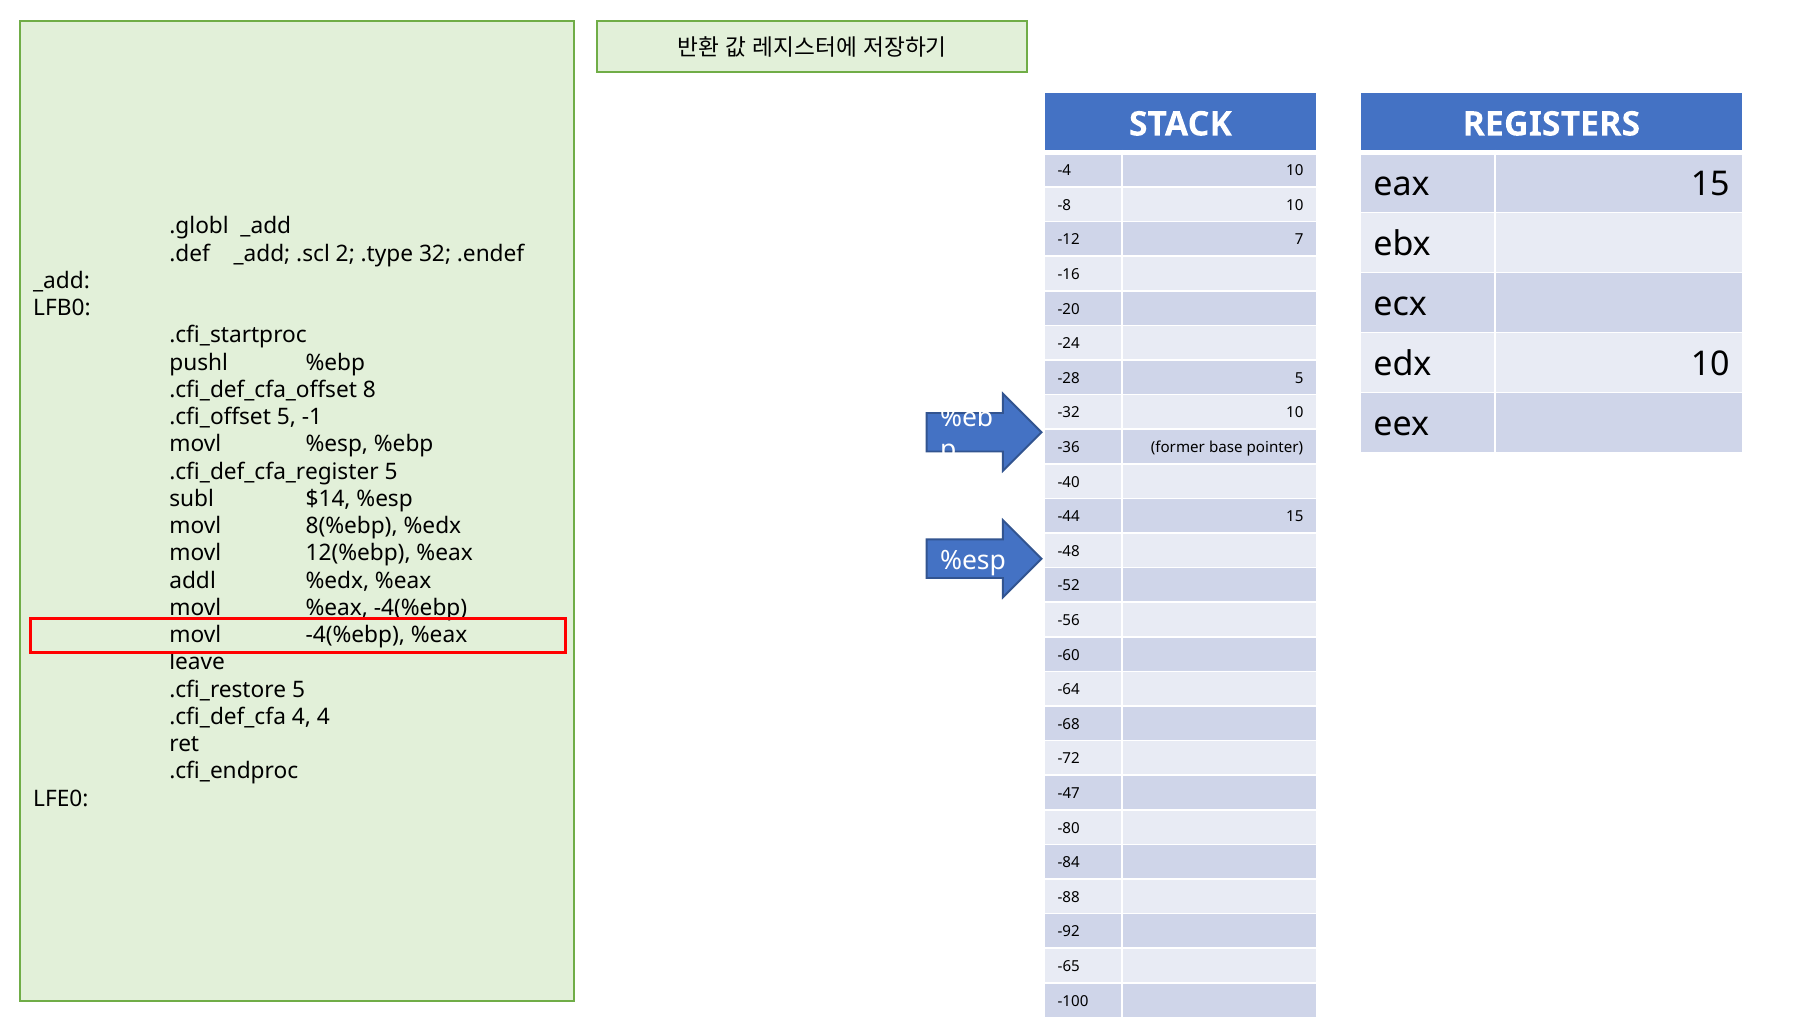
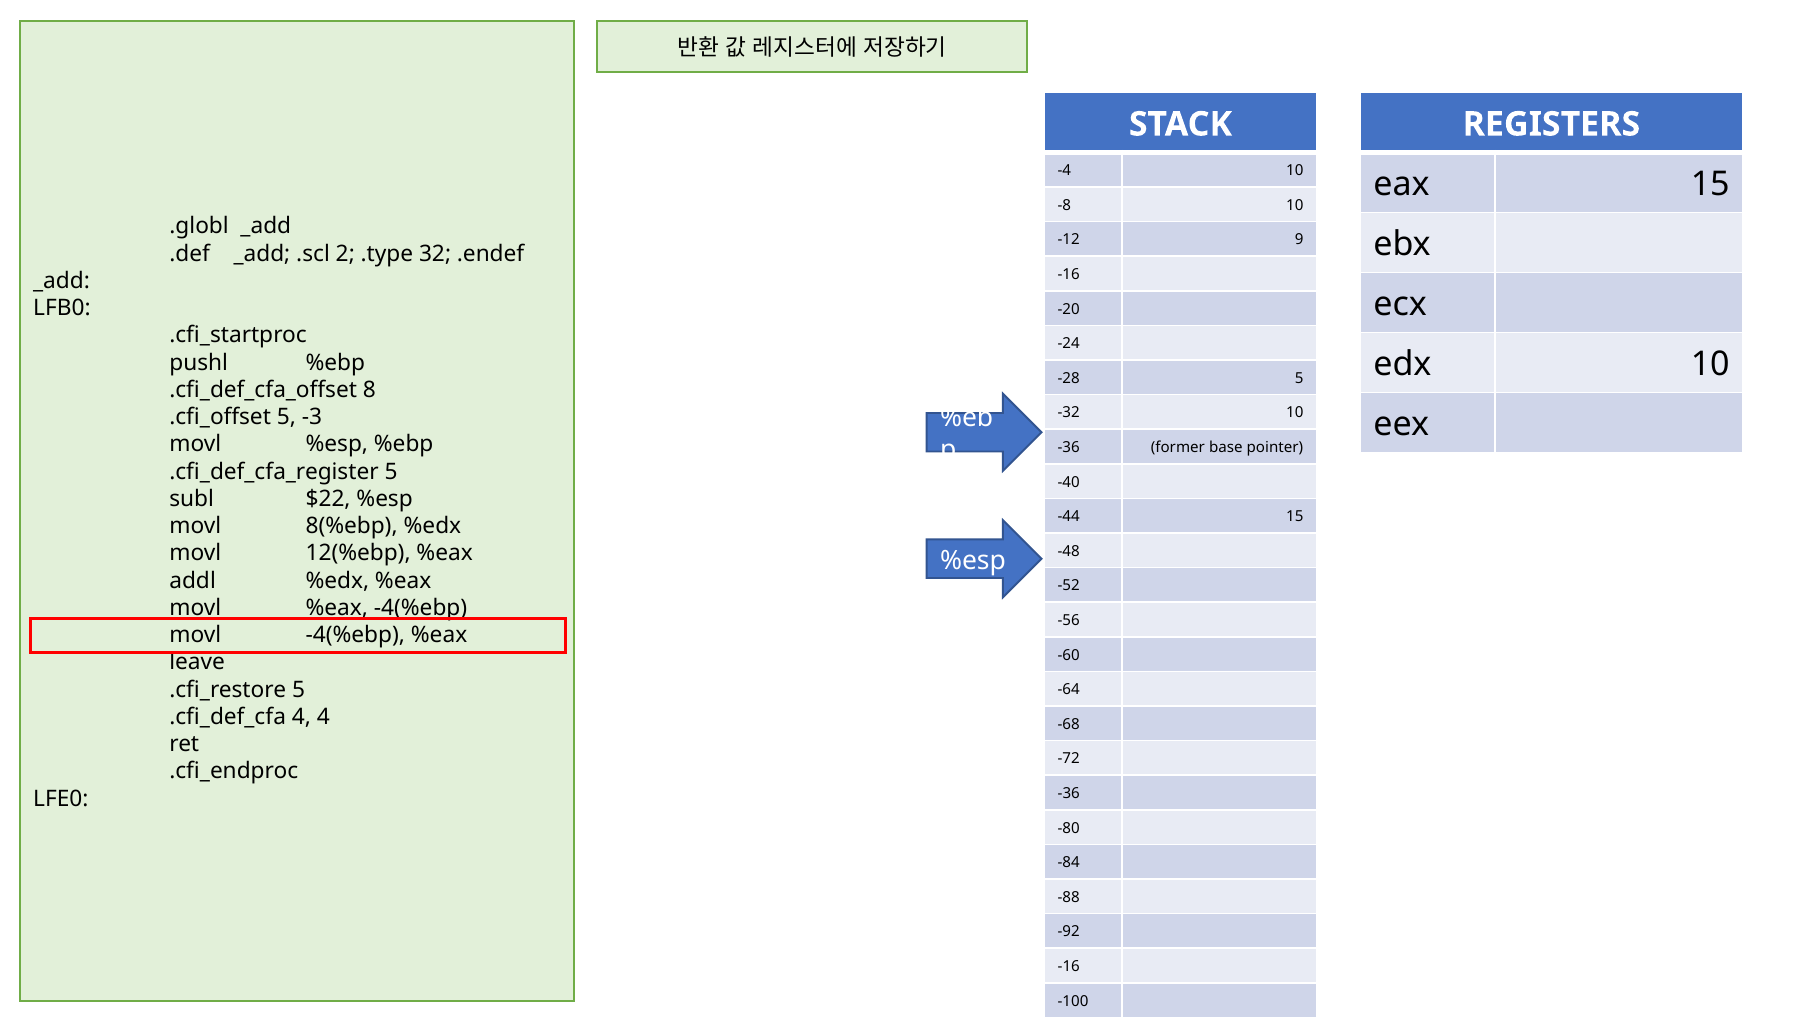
7: 7 -> 9 (1299, 240)
-1: -1 -> -3 (312, 417)
$14: $14 -> $22 (328, 499)
-47: -47 -> -36 (1069, 793)
-65: -65 -> -16 (1069, 966)
